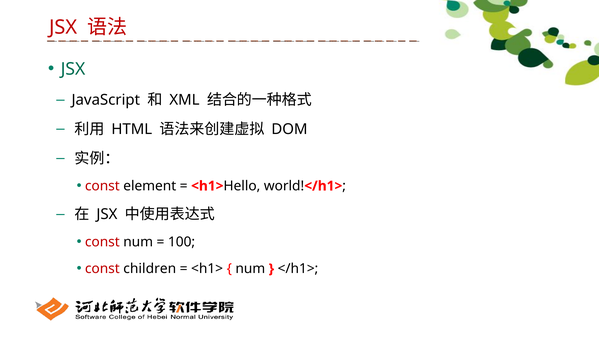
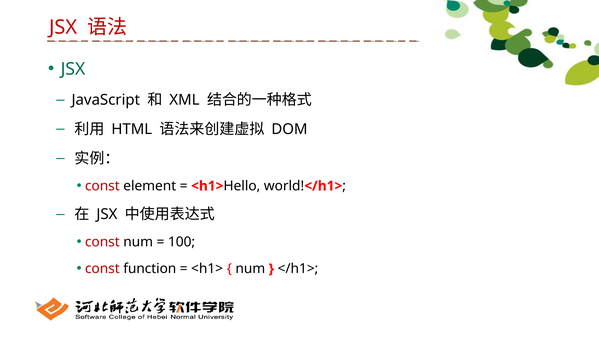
children: children -> function (150, 269)
